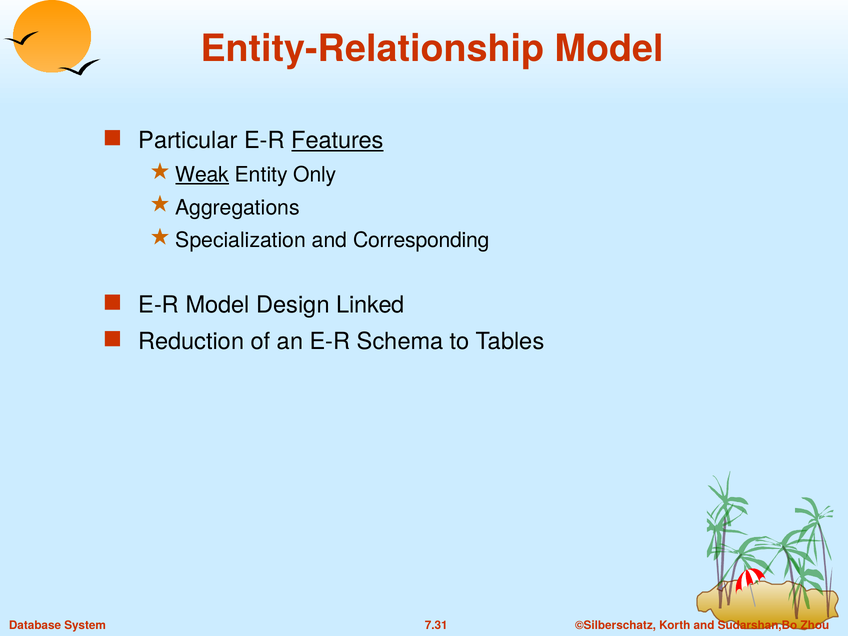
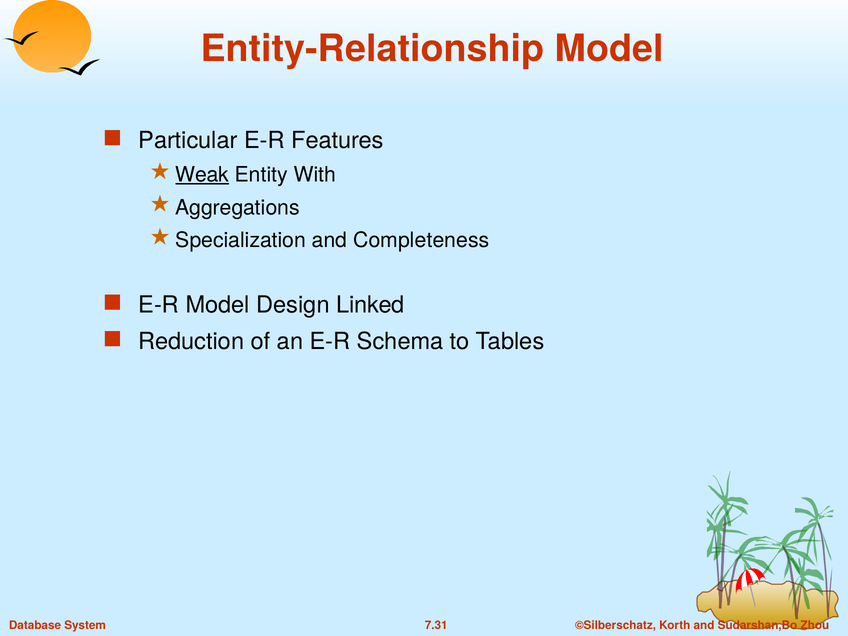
Features underline: present -> none (337, 141)
Only: Only -> With (315, 175)
Corresponding: Corresponding -> Completeness (421, 240)
